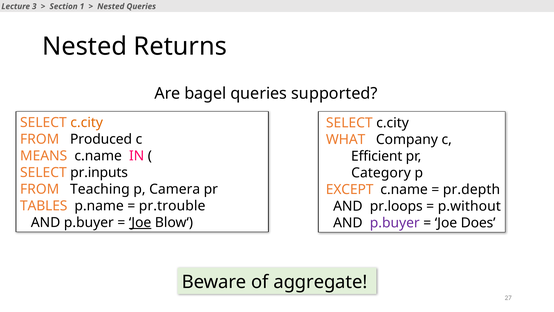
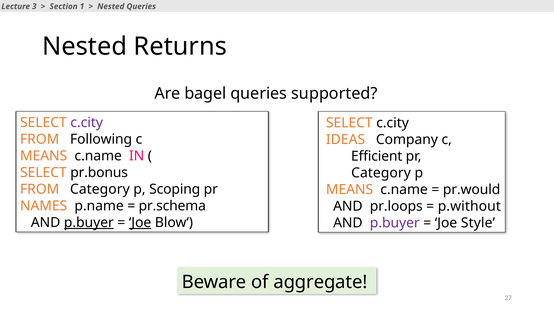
c.city colour: orange -> purple (87, 123)
Produced: Produced -> Following (101, 139)
WHAT: WHAT -> IDEAS (346, 139)
pr.inputs: pr.inputs -> pr.bonus (99, 172)
FROM Teaching: Teaching -> Category (100, 189)
Camera: Camera -> Scoping (175, 189)
EXCEPT: EXCEPT -> MEANS (350, 189)
pr.depth: pr.depth -> pr.would (472, 189)
TABLES: TABLES -> NAMES (44, 206)
pr.trouble: pr.trouble -> pr.schema (172, 206)
p.buyer underline: none -> present (89, 222)
Does: Does -> Style (478, 223)
